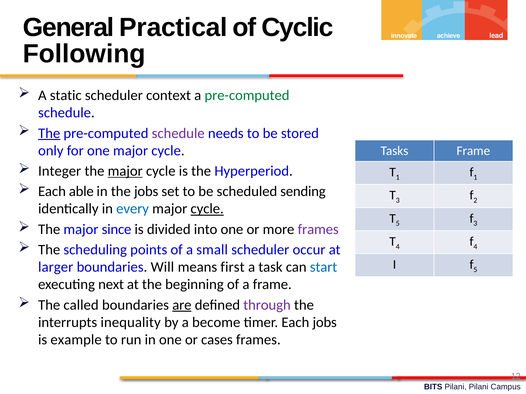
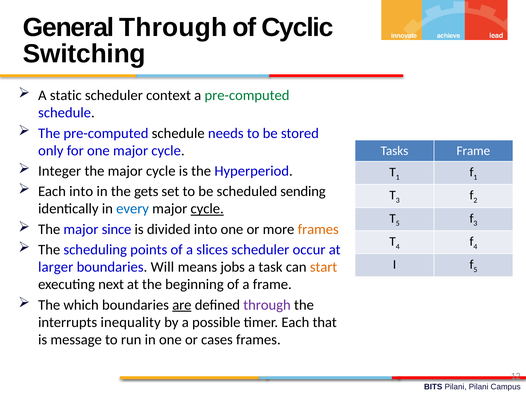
General Practical: Practical -> Through (173, 28)
Following: Following -> Switching (84, 54)
The underline: present -> none (49, 133)
schedule colour: purple -> black (178, 133)
major underline: present -> none (125, 171)
Each able: able -> into (81, 192)
the jobs: jobs -> gets (146, 192)
frames colour: purple -> orange (318, 230)
small: small -> slices (212, 250)
first: first -> jobs (233, 267)
start colour: blue -> orange (324, 267)
called: called -> which (81, 305)
become: become -> possible (216, 323)
Each jobs: jobs -> that (325, 323)
example: example -> message (76, 340)
